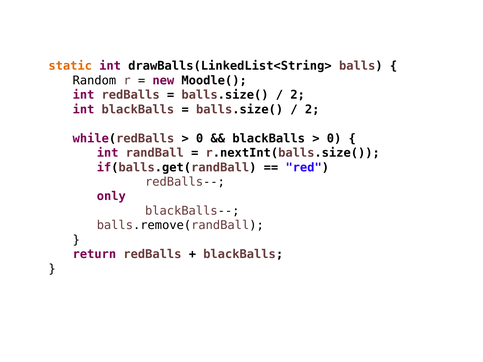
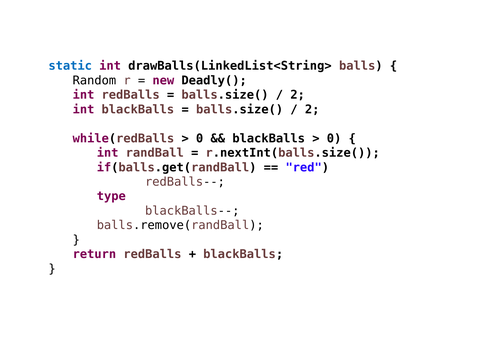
static colour: orange -> blue (70, 66)
Moodle(: Moodle( -> Deadly( (214, 81)
only: only -> type (111, 196)
